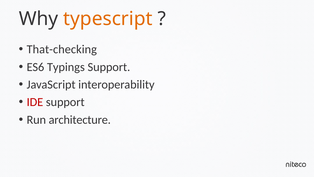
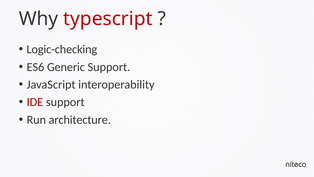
typescript colour: orange -> red (108, 19)
That-checking: That-checking -> Logic-checking (62, 49)
Typings: Typings -> Generic (66, 67)
